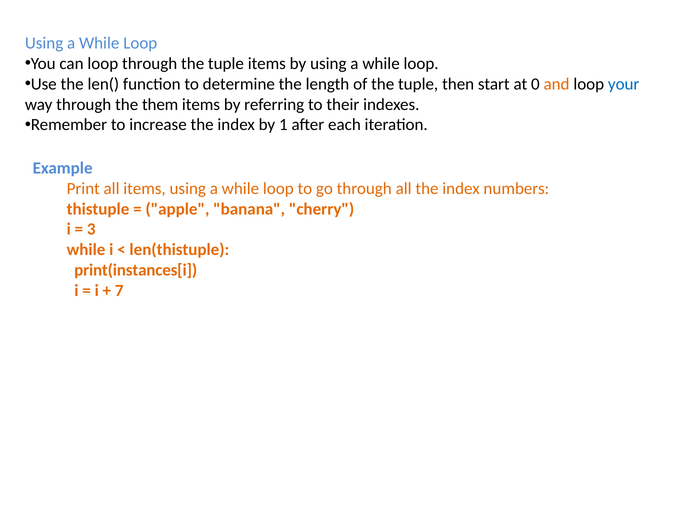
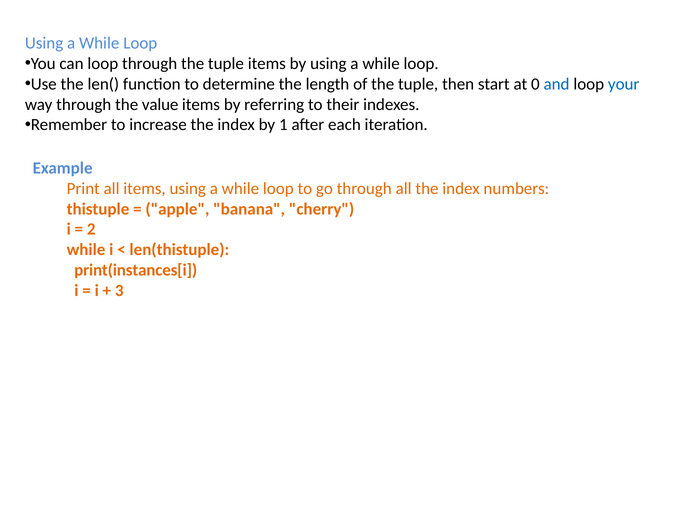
and colour: orange -> blue (557, 84)
them: them -> value (160, 104)
3: 3 -> 2 (91, 229)
7: 7 -> 3 (119, 291)
